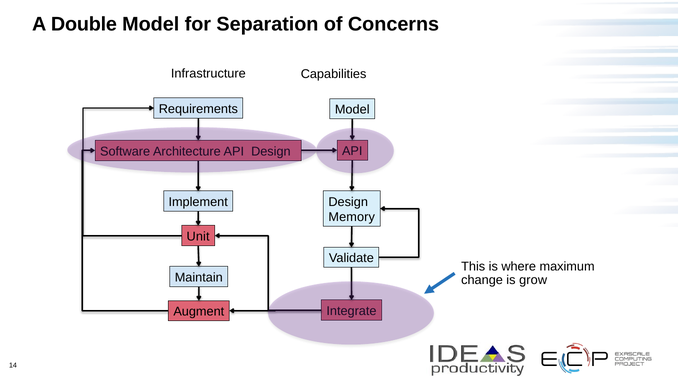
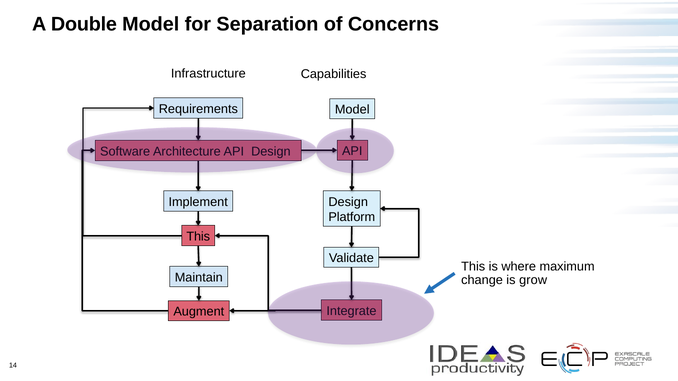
Memory: Memory -> Platform (352, 217)
Unit: Unit -> This (198, 237)
